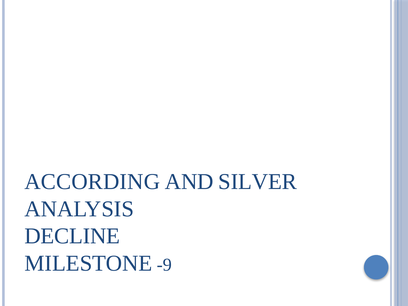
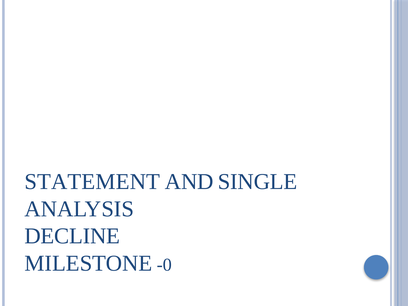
ACCORDING: ACCORDING -> STATEMENT (92, 182)
SILVER: SILVER -> SINGLE (258, 182)
-9: -9 -> -0 (164, 265)
